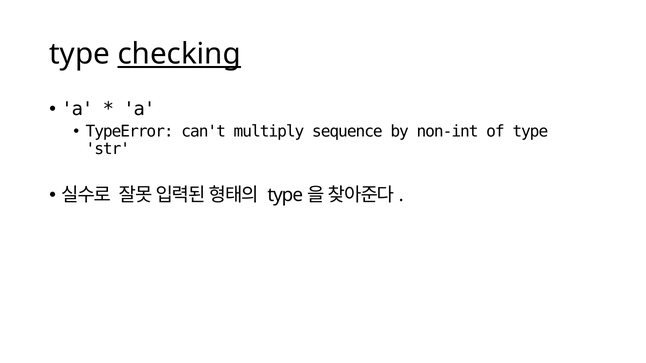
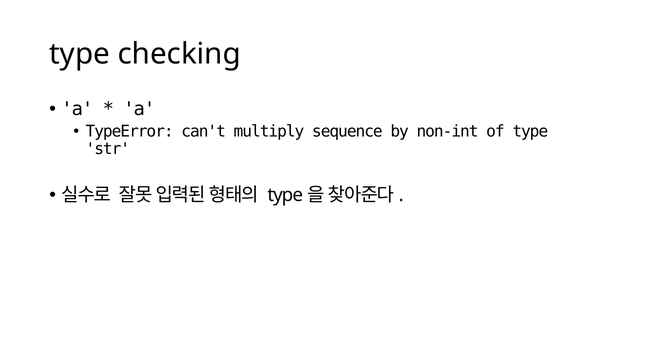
checking underline: present -> none (179, 54)
